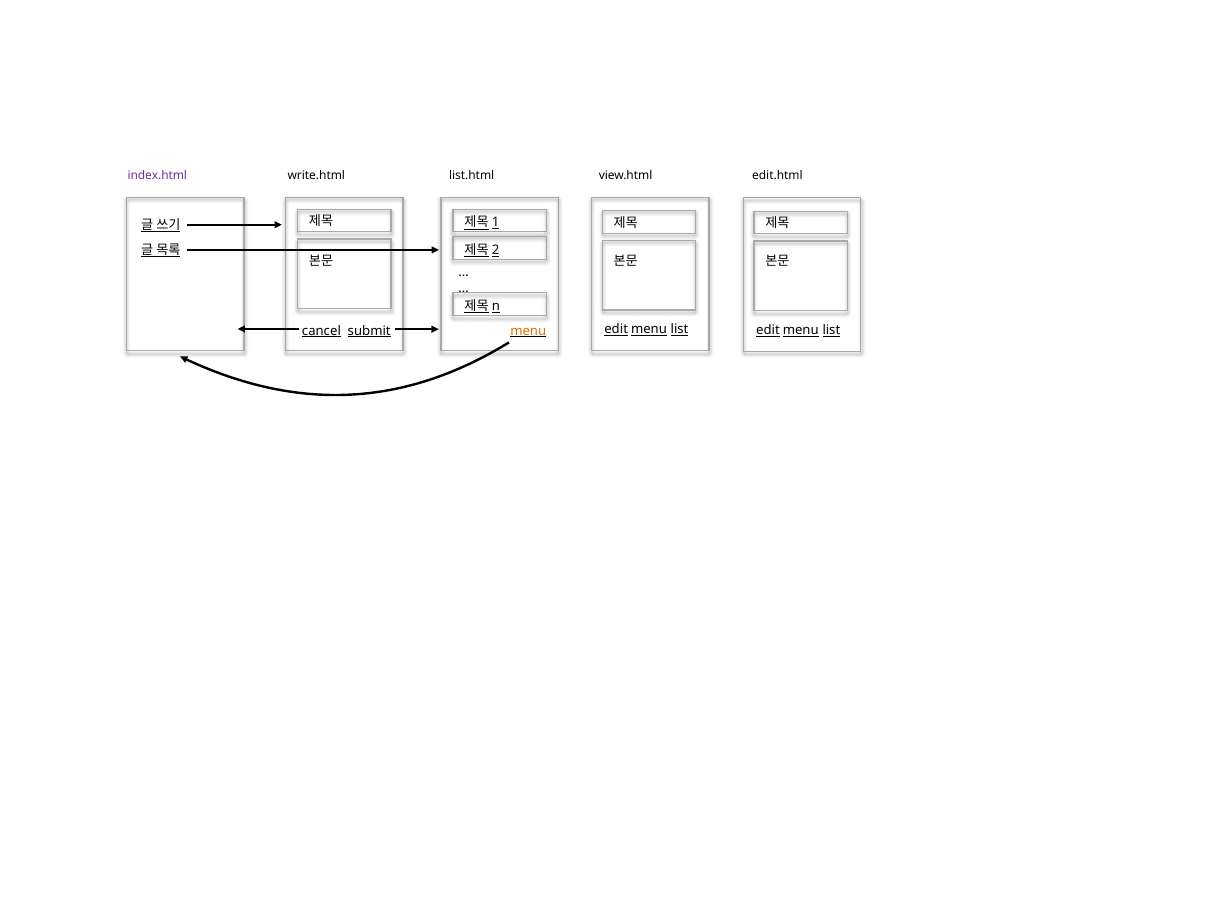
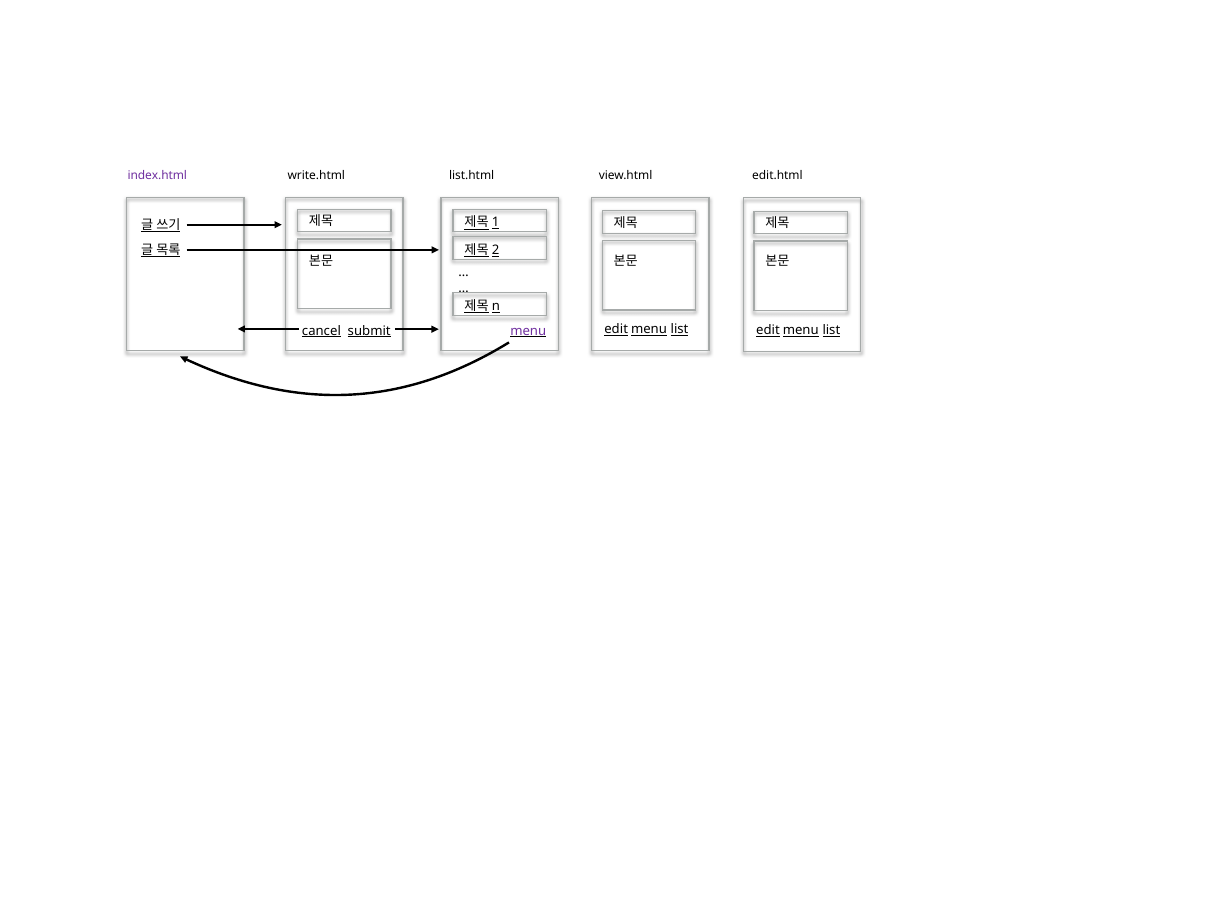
menu colour: orange -> purple (528, 331)
